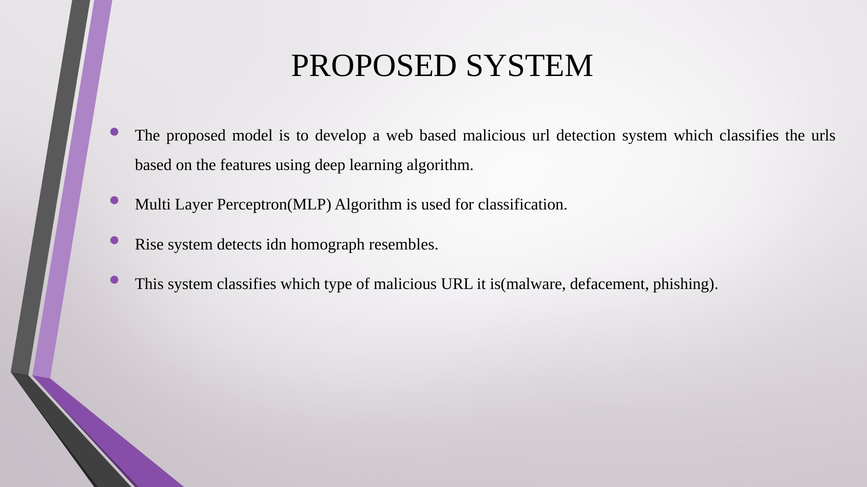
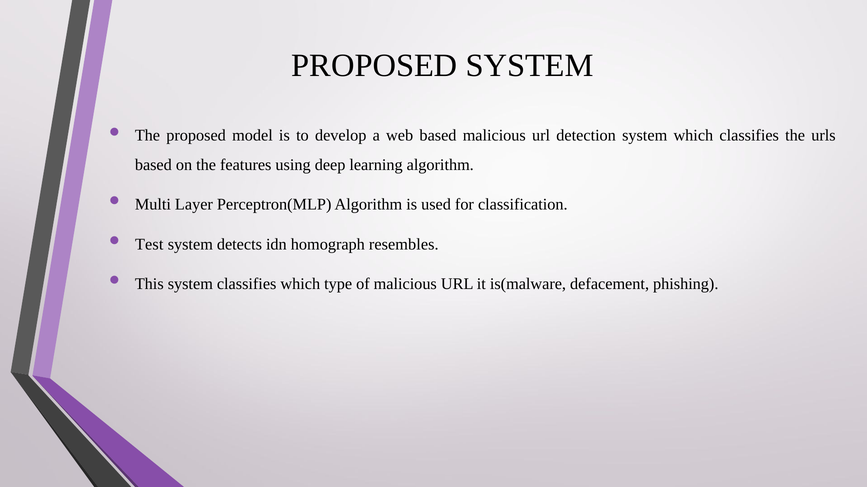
Rise: Rise -> Test (149, 244)
